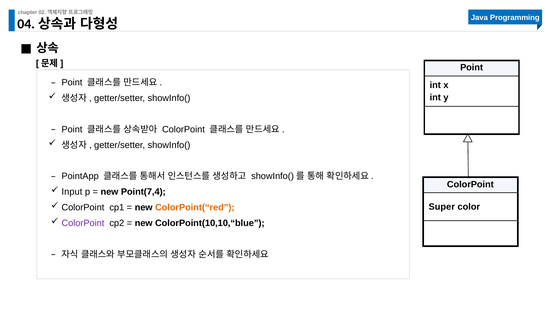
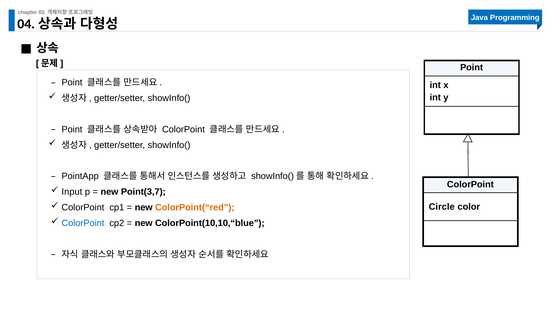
Point(7,4: Point(7,4 -> Point(3,7 (143, 192)
Super: Super -> Circle (442, 207)
ColorPoint colour: purple -> blue (83, 223)
